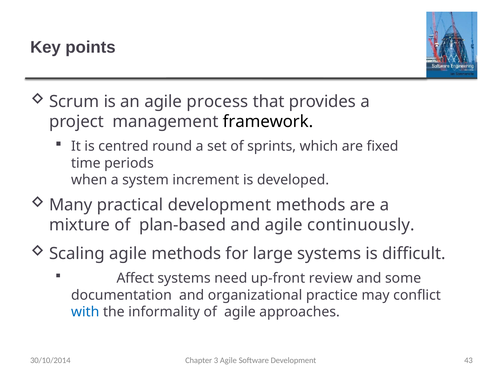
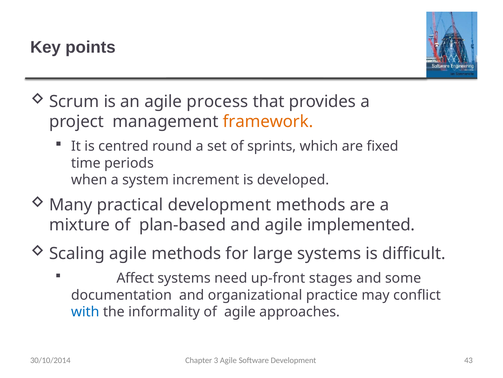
framework colour: black -> orange (268, 122)
continuously: continuously -> implemented (361, 225)
review: review -> stages (331, 278)
